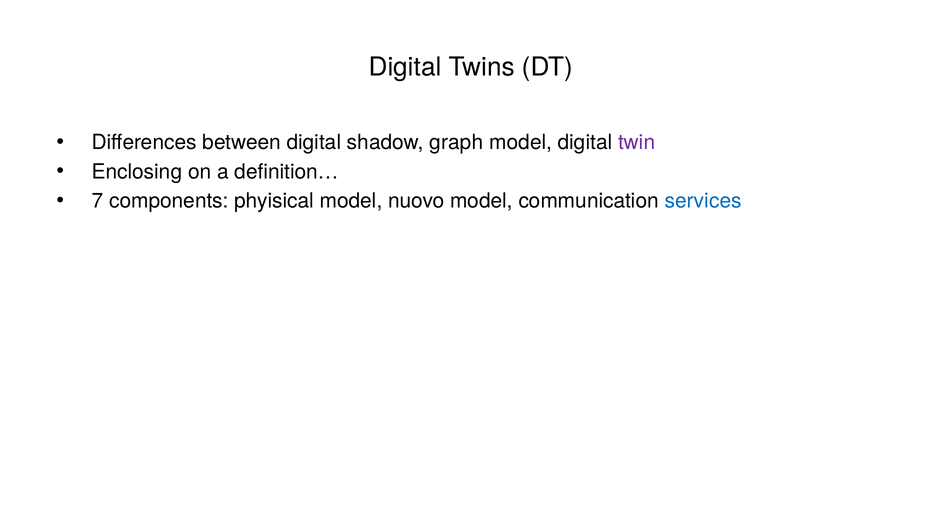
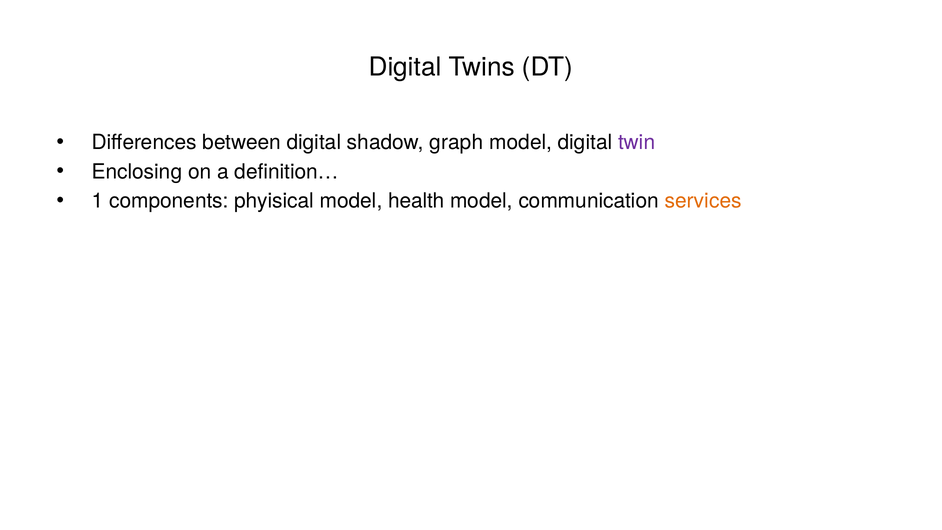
7: 7 -> 1 (98, 201)
nuovo: nuovo -> health (416, 201)
services colour: blue -> orange (703, 201)
